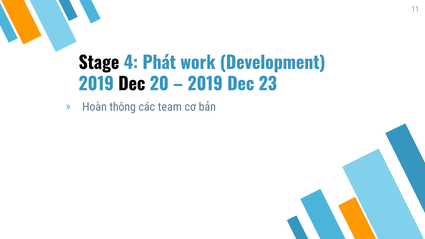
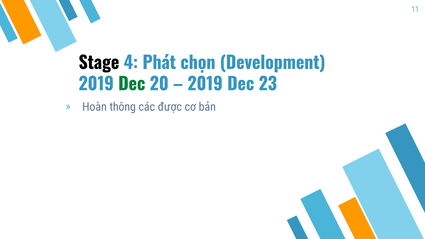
work: work -> chọn (198, 63)
Dec colour: black -> green (132, 84)
team: team -> được (170, 107)
